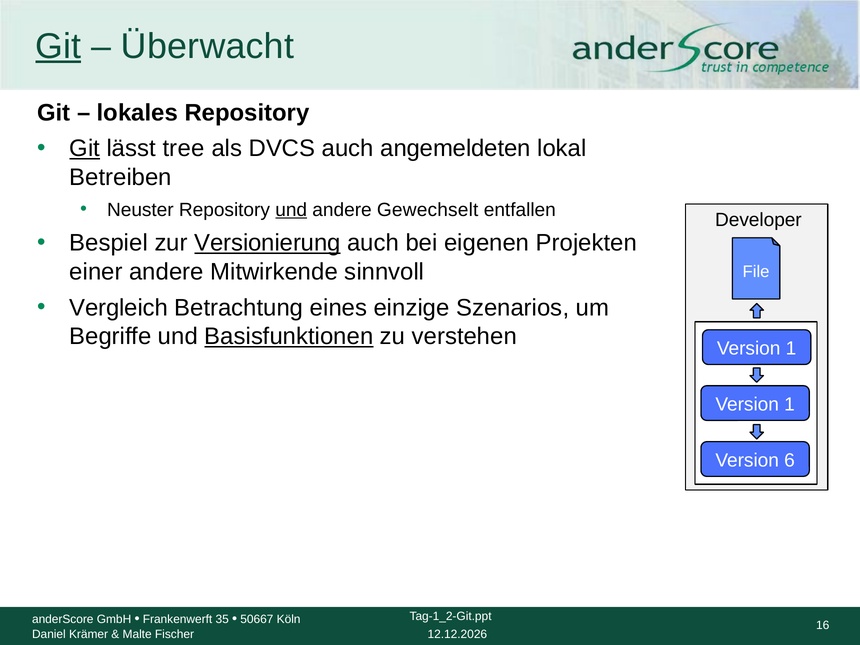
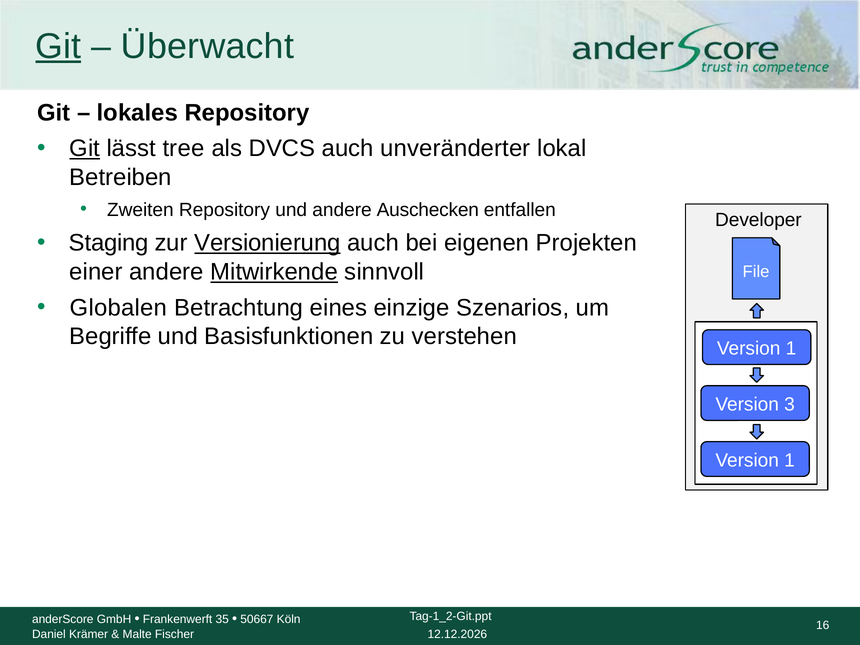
angemeldeten: angemeldeten -> unveränderter (455, 148)
Neuster: Neuster -> Zweiten (140, 210)
und underline: present -> none (291, 210)
Gewechselt: Gewechselt -> Auschecken (428, 210)
Bespiel: Bespiel -> Staging (109, 243)
Mitwirkende underline: none -> present (274, 272)
Vergleich: Vergleich -> Globalen (118, 308)
Basisfunktionen underline: present -> none (289, 336)
1: 1 -> 3 (789, 404)
6: 6 -> 1 (789, 460)
